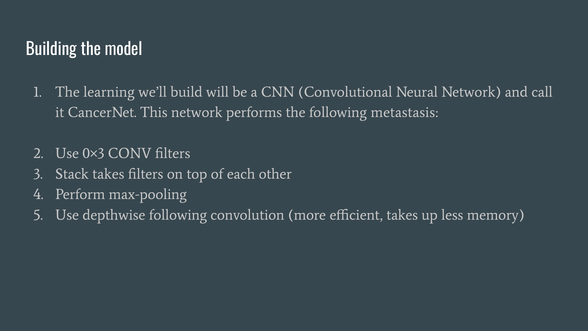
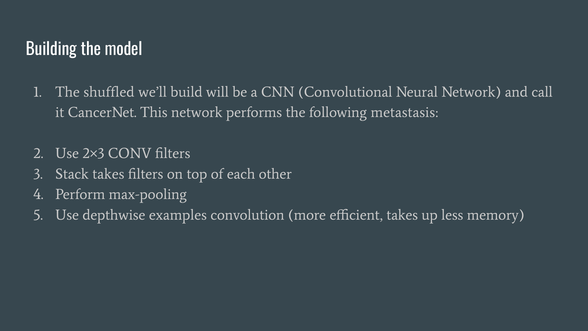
learning: learning -> shuffled (109, 92)
0×3: 0×3 -> 2×3 (93, 153)
depthwise following: following -> examples (178, 215)
